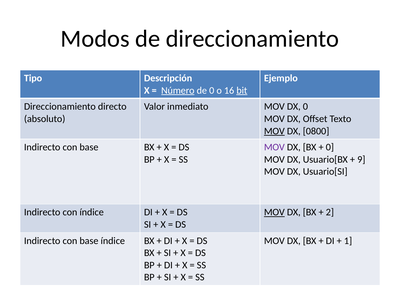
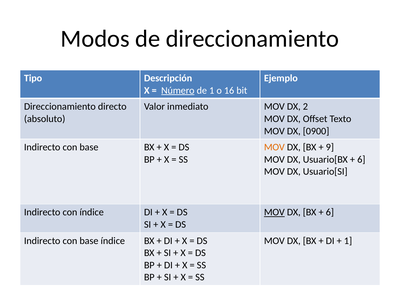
de 0: 0 -> 1 (212, 90)
bit underline: present -> none (242, 90)
DX 0: 0 -> 2 (305, 107)
MOV underline: present -> none (274, 131)
0800: 0800 -> 0900 (316, 131)
MOV colour: purple -> orange (274, 147)
0: 0 -> 9 (330, 147)
9: 9 -> 6 (361, 159)
2: 2 -> 6 (330, 212)
